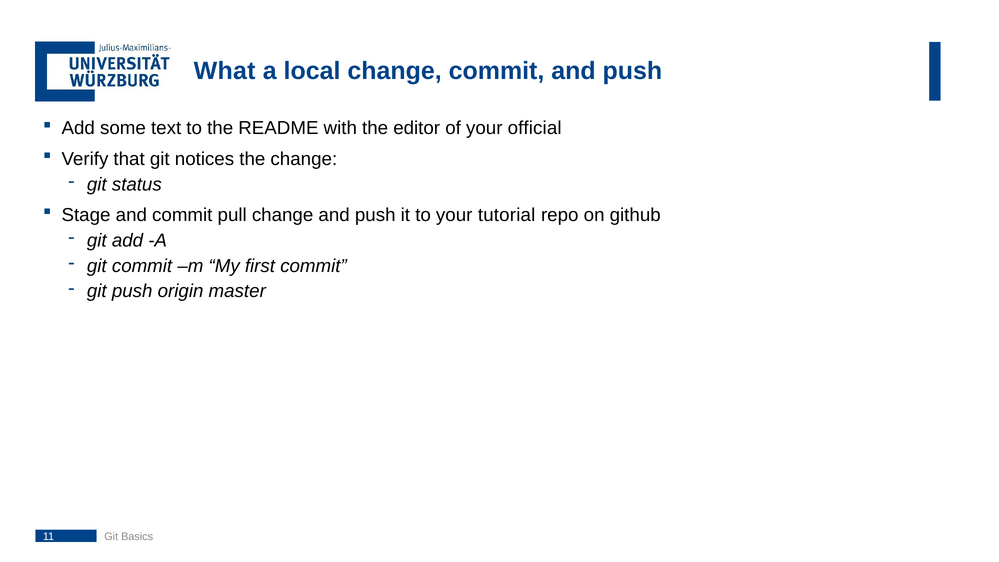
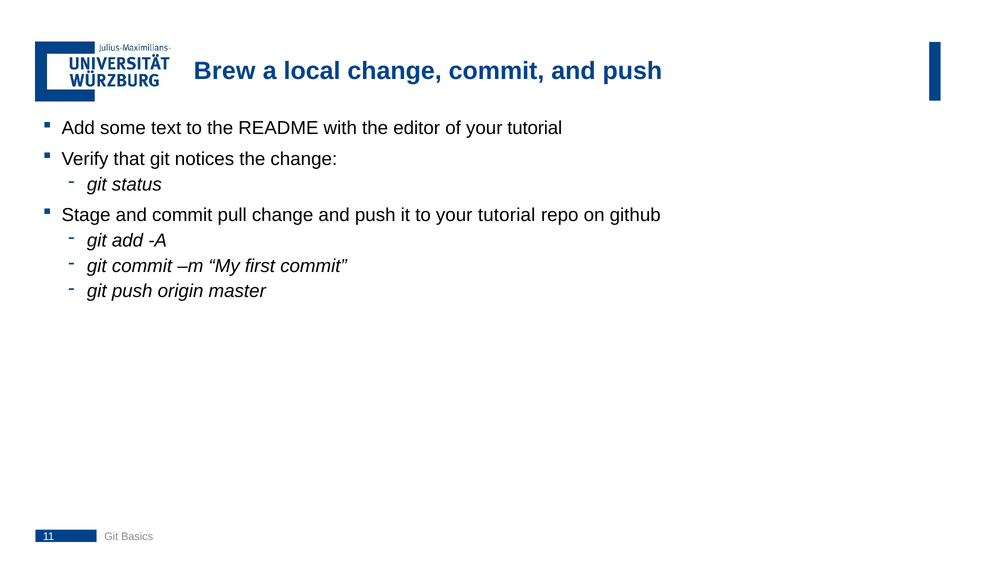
What: What -> Brew (225, 71)
of your official: official -> tutorial (535, 128)
